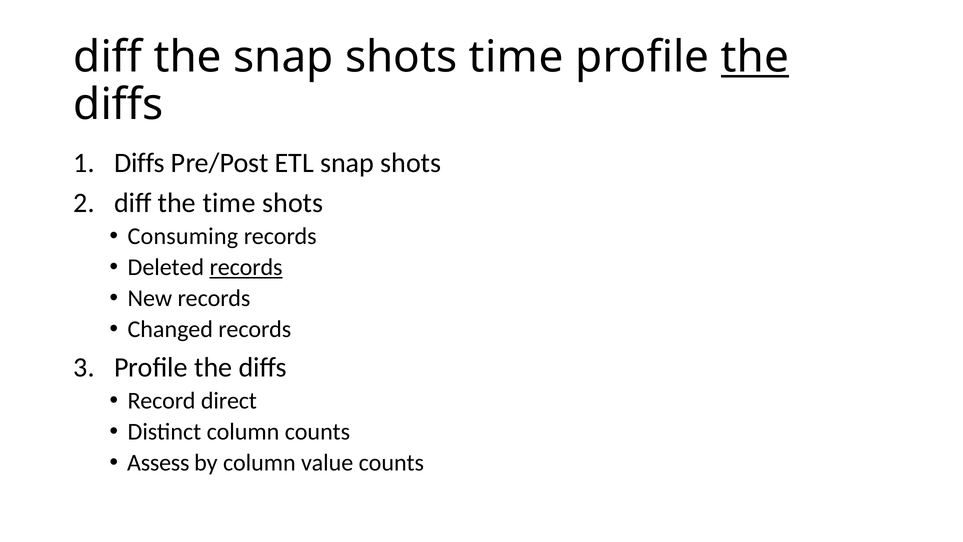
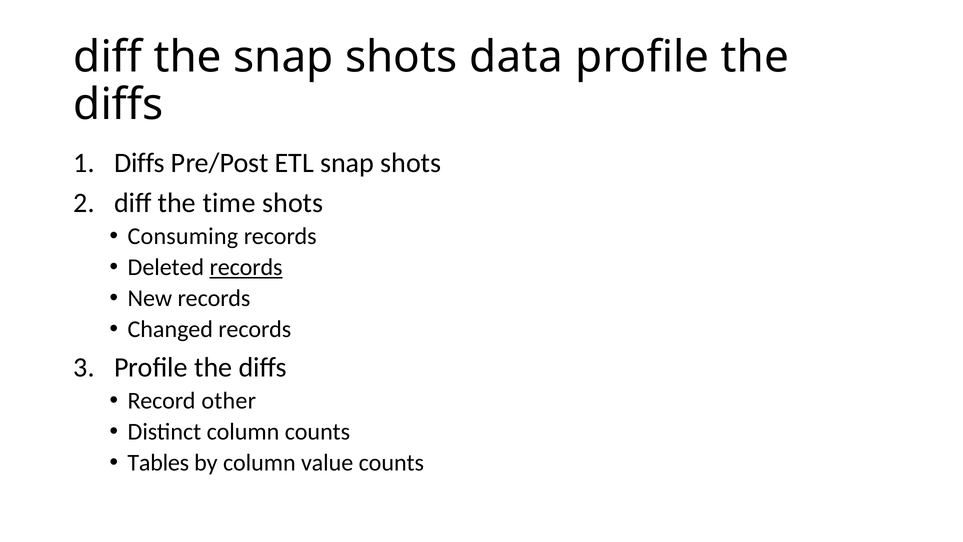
shots time: time -> data (516, 57)
the underline: present -> none (755, 57)
direct: direct -> other (229, 401)
Assess: Assess -> Tables (158, 463)
